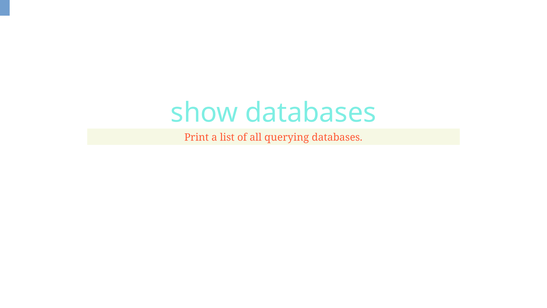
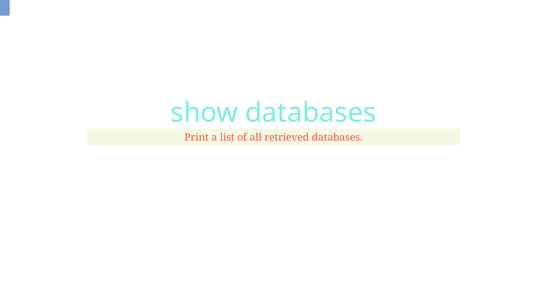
querying: querying -> retrieved (287, 137)
